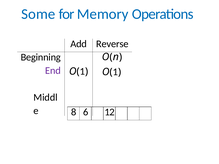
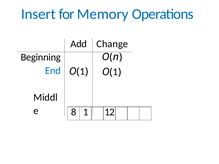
Some: Some -> Insert (38, 14)
Reverse: Reverse -> Change (112, 44)
End colour: purple -> blue (53, 71)
8 6: 6 -> 1 (86, 112)
